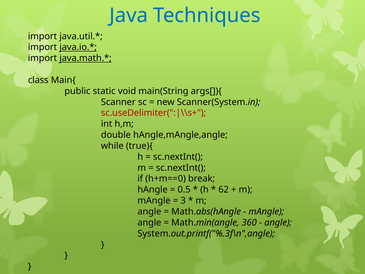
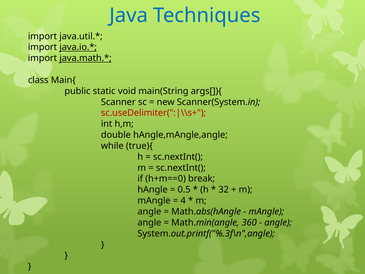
62: 62 -> 32 (224, 190)
3: 3 -> 4 (183, 200)
